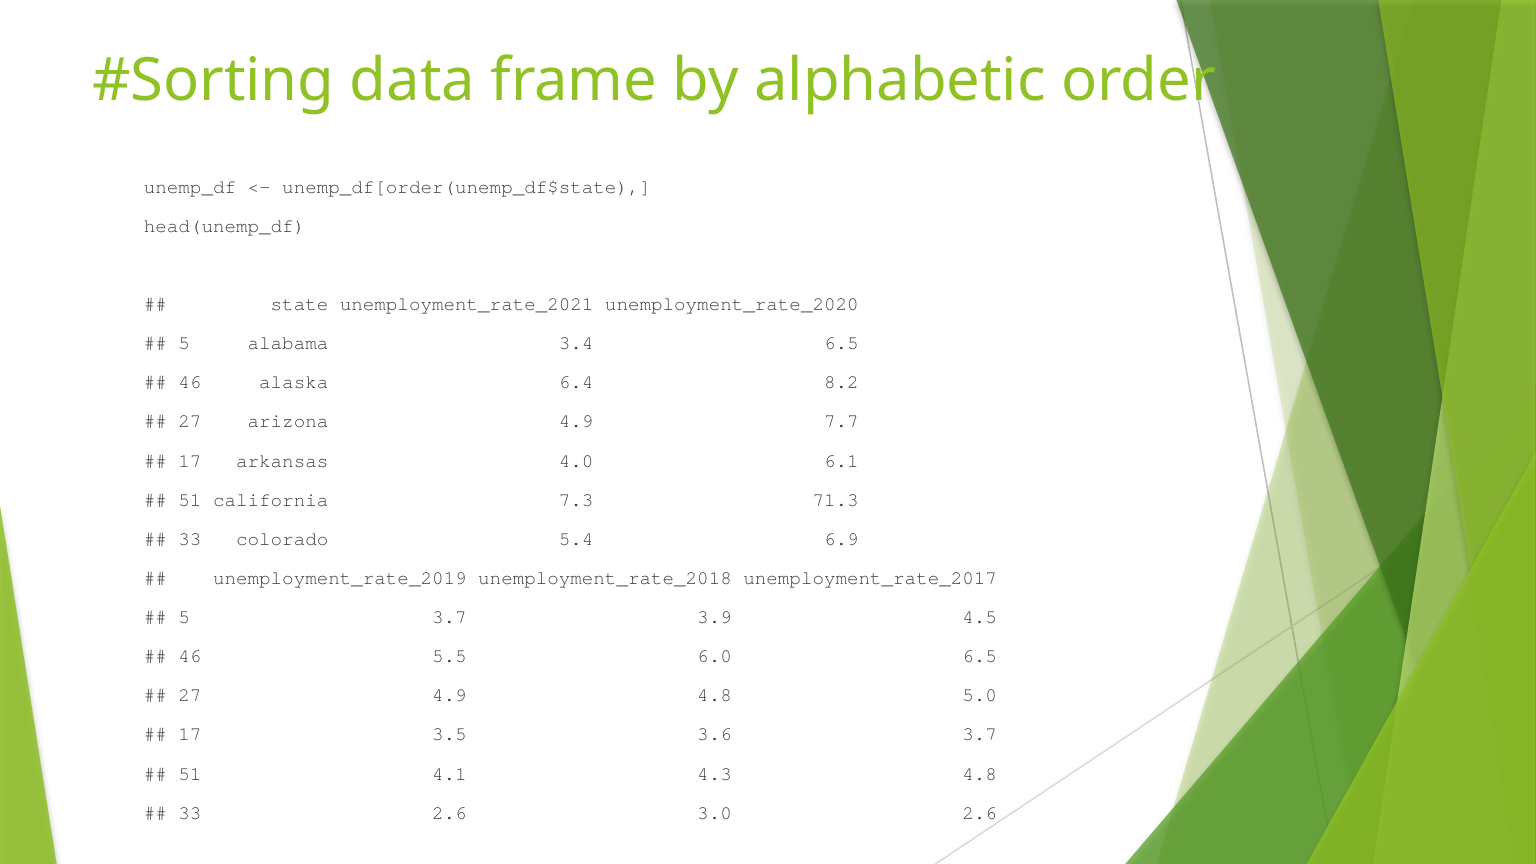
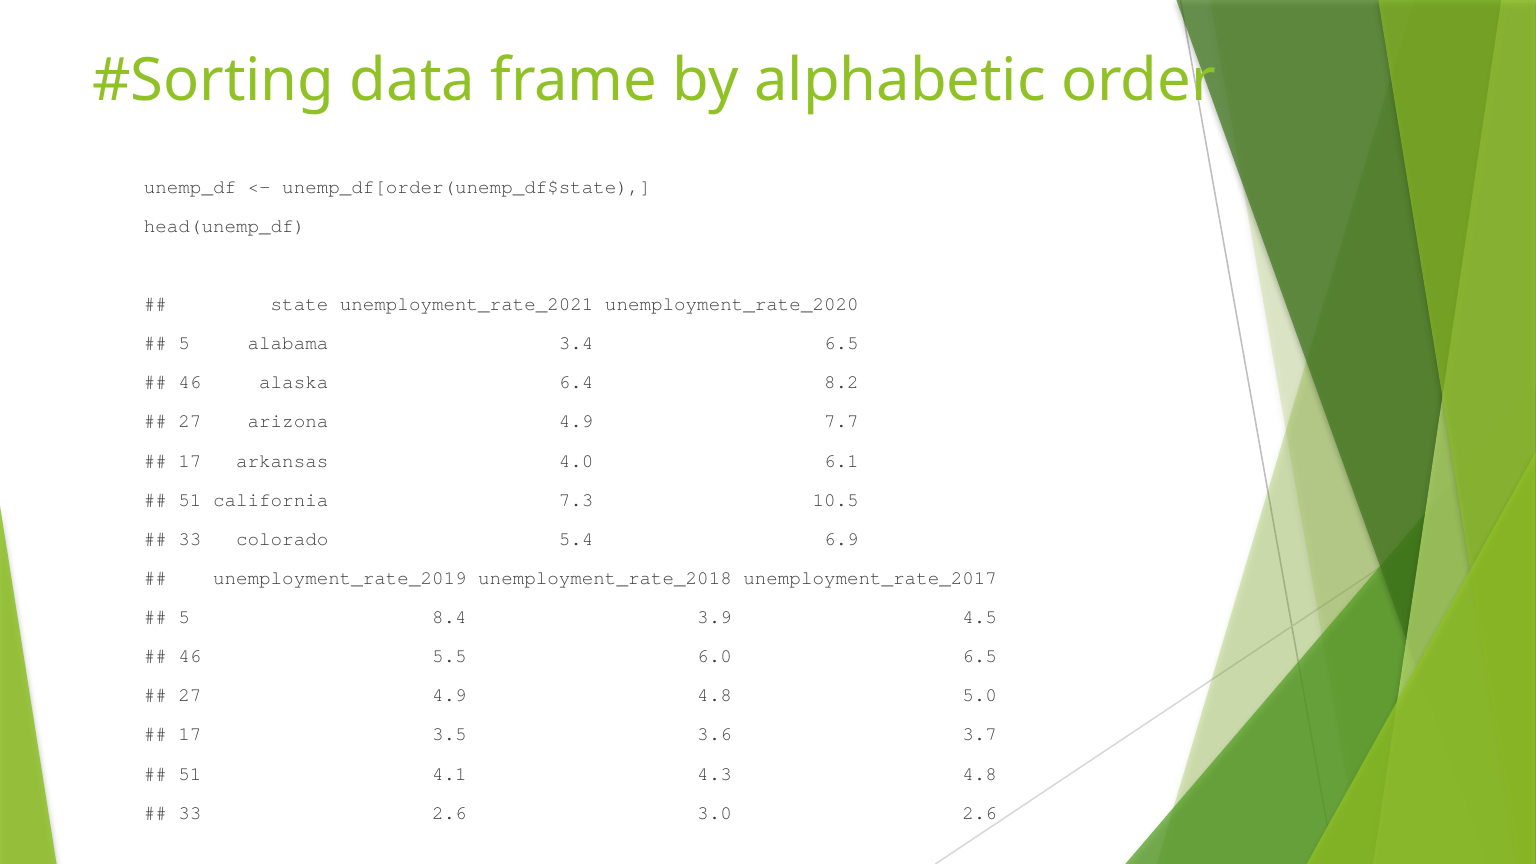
71.3: 71.3 -> 10.5 (836, 500)
5 3.7: 3.7 -> 8.4 (449, 617)
